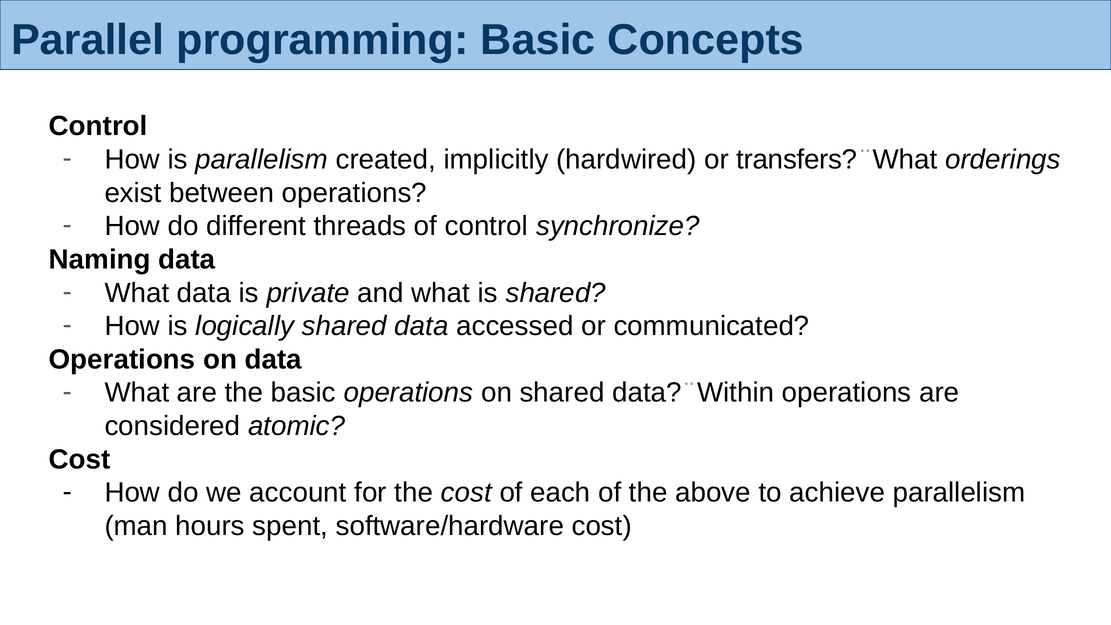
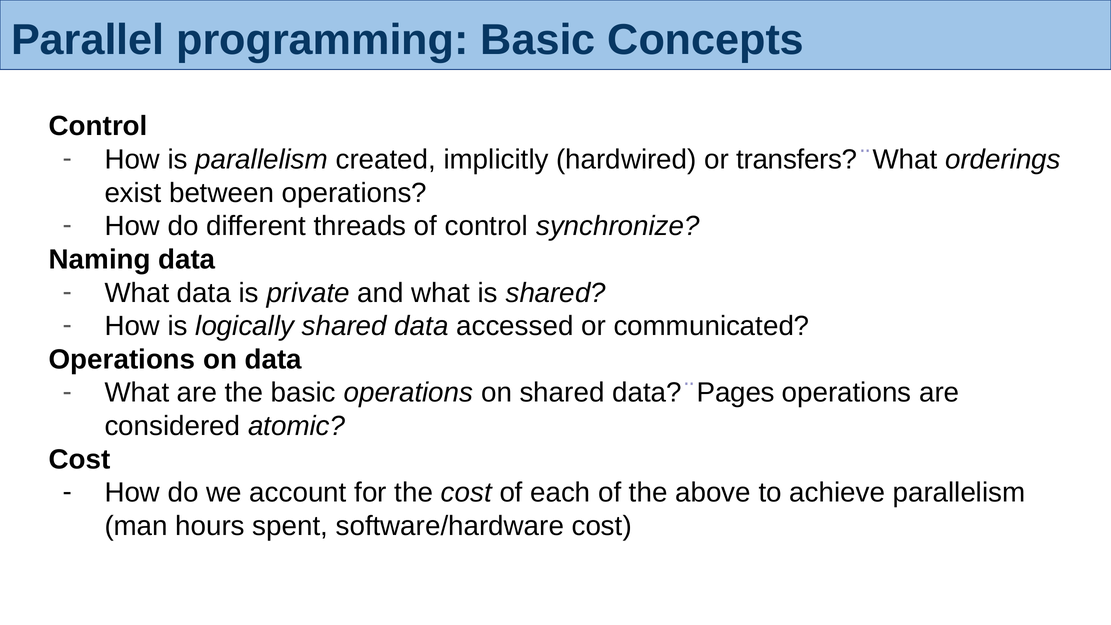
Within: Within -> Pages (736, 393)
